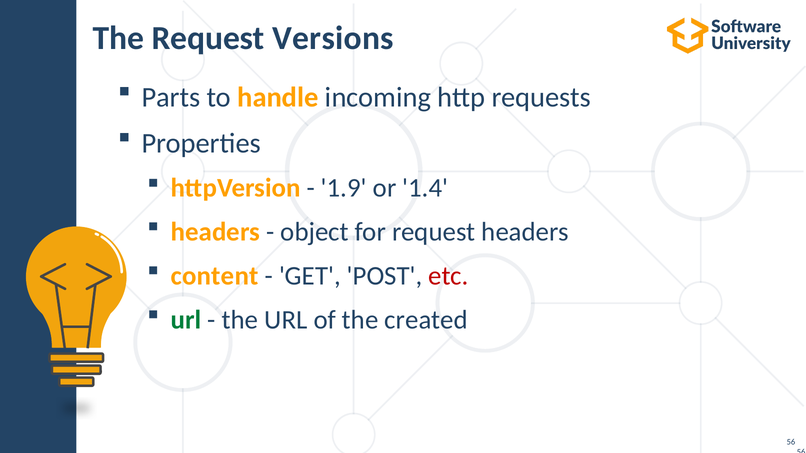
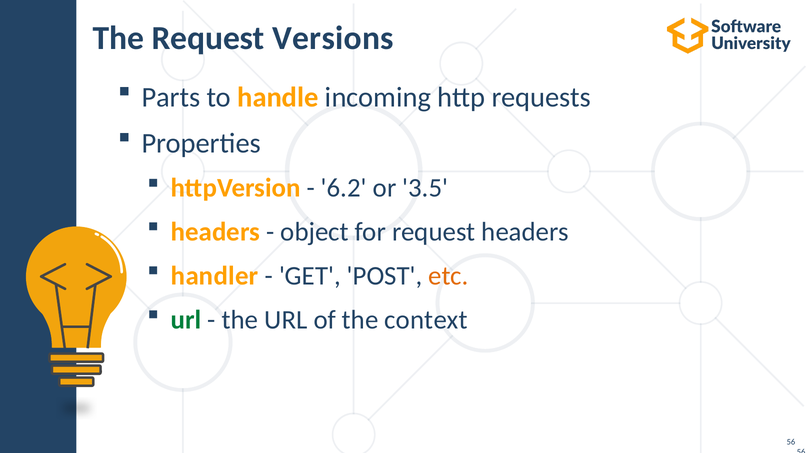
1.9: 1.9 -> 6.2 (344, 188)
1.4: 1.4 -> 3.5 (425, 188)
content: content -> handler (215, 276)
etc colour: red -> orange (448, 276)
created: created -> context (426, 320)
